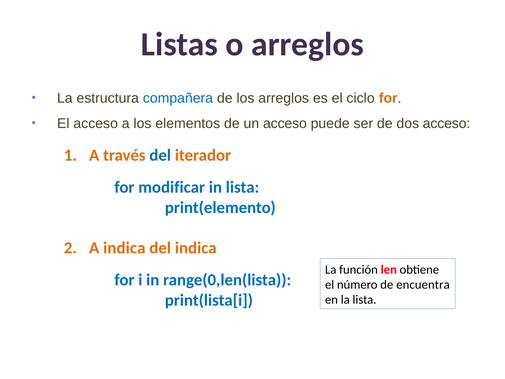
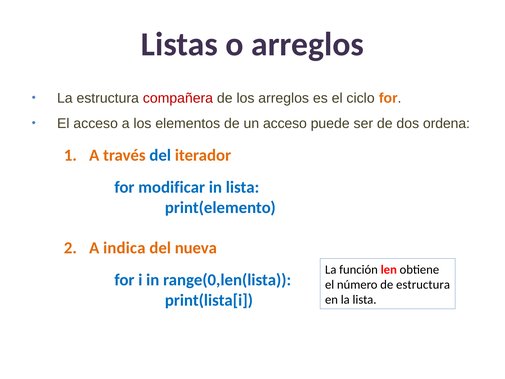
compañera colour: blue -> red (178, 98)
dos acceso: acceso -> ordena (446, 124)
del indica: indica -> nueva (196, 248)
de encuentra: encuentra -> estructura (423, 284)
